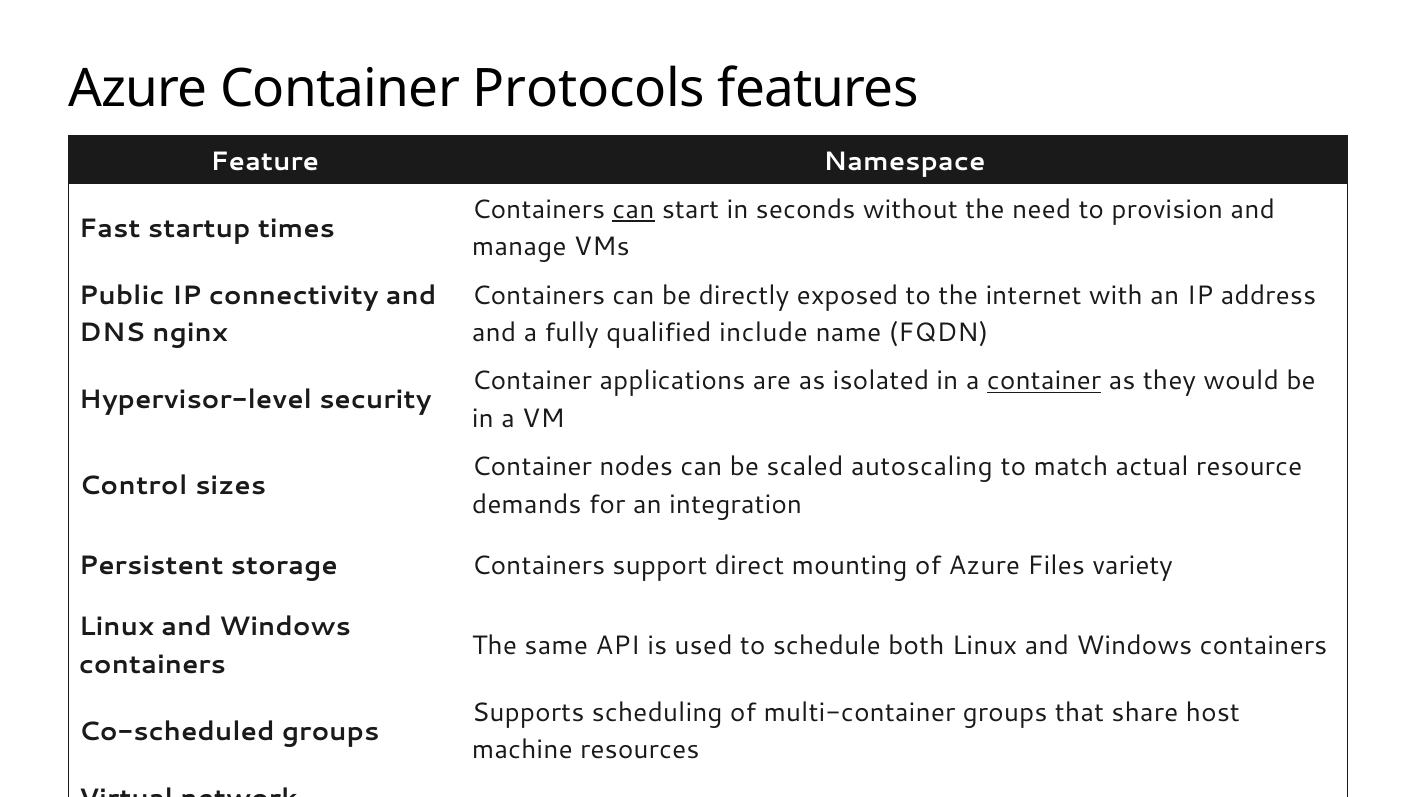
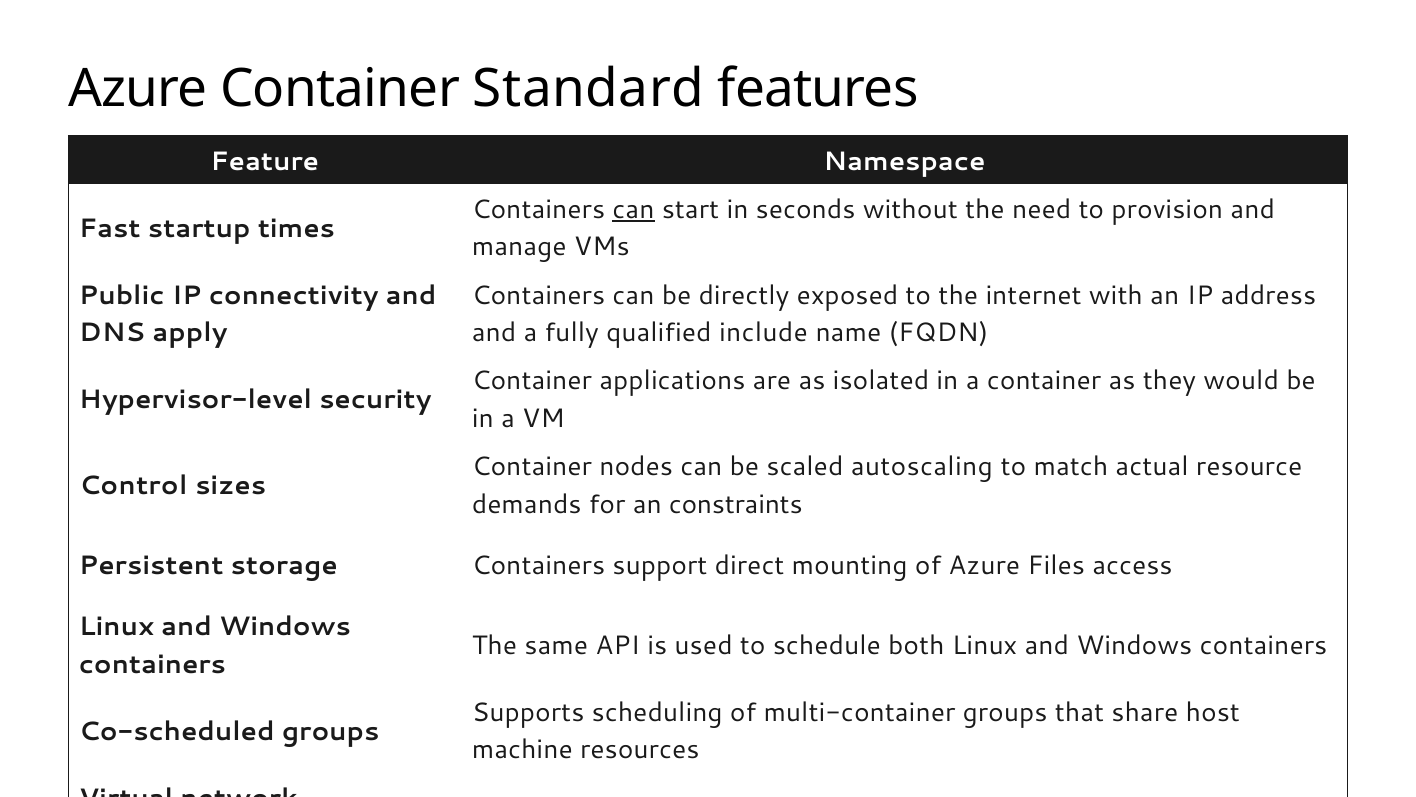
Protocols: Protocols -> Standard (589, 89)
nginx: nginx -> apply (190, 333)
container underline: present -> none (1044, 381)
integration: integration -> constraints (736, 504)
variety: variety -> access (1132, 565)
